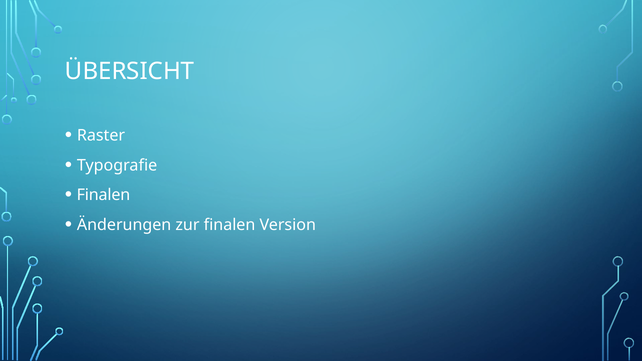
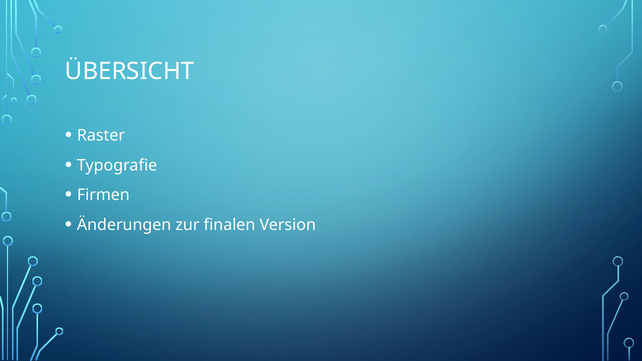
Finalen: Finalen -> Firmen (103, 195)
